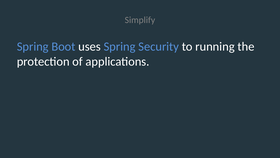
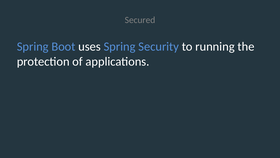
Simplify: Simplify -> Secured (140, 20)
